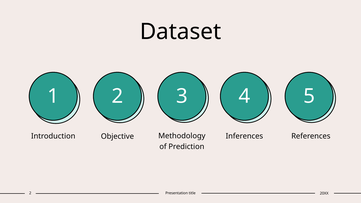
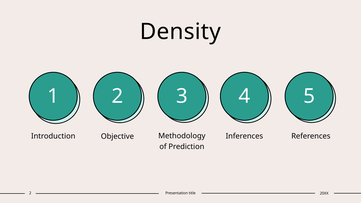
Dataset: Dataset -> Density (180, 32)
